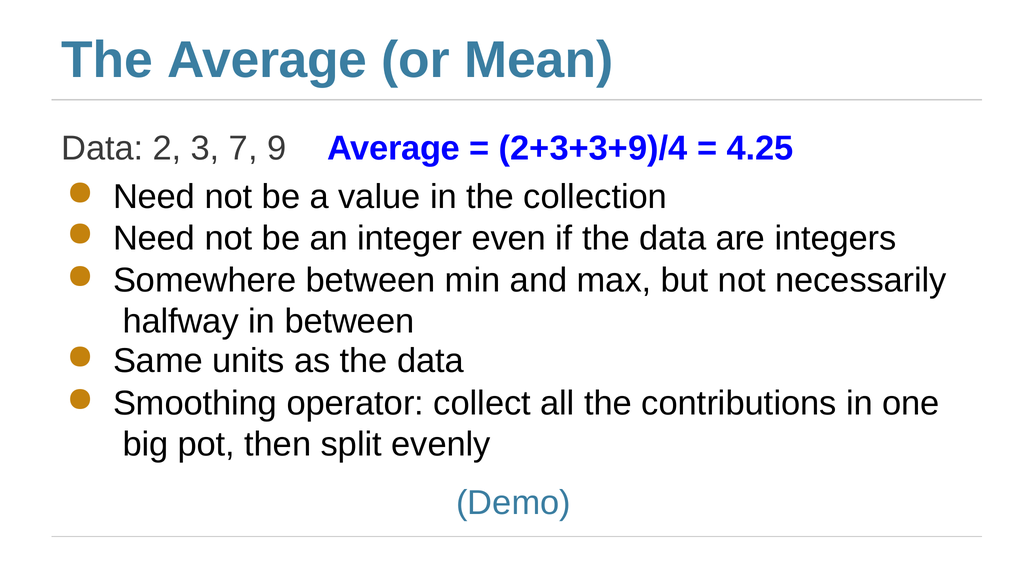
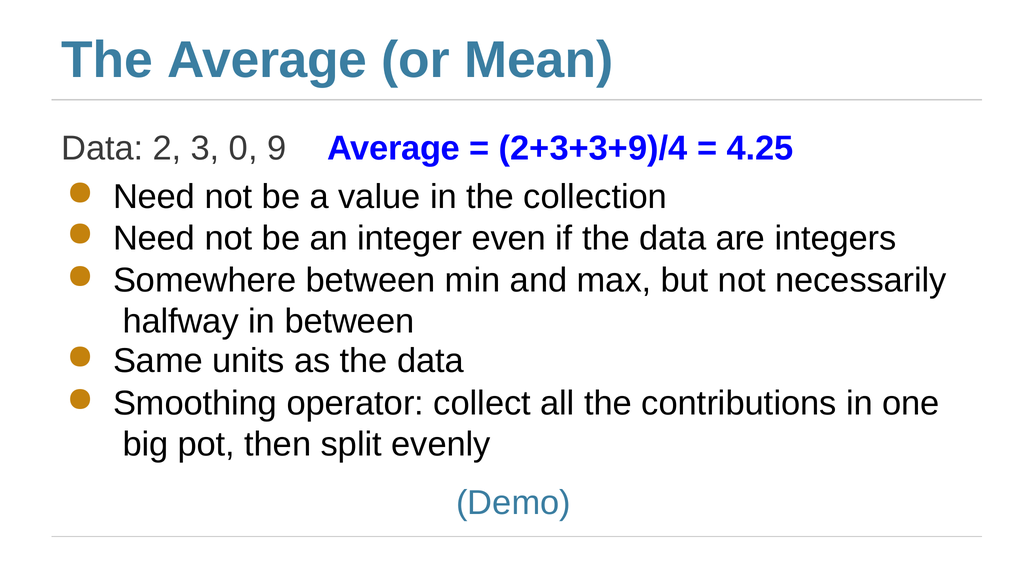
7: 7 -> 0 (243, 148)
